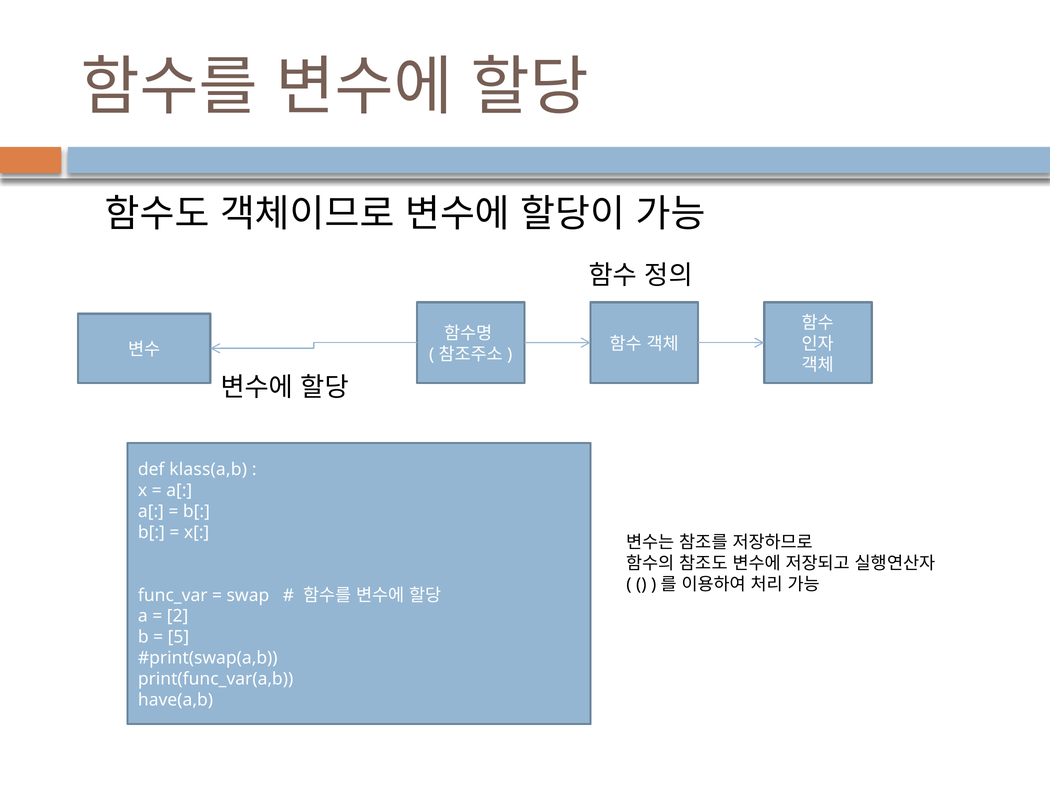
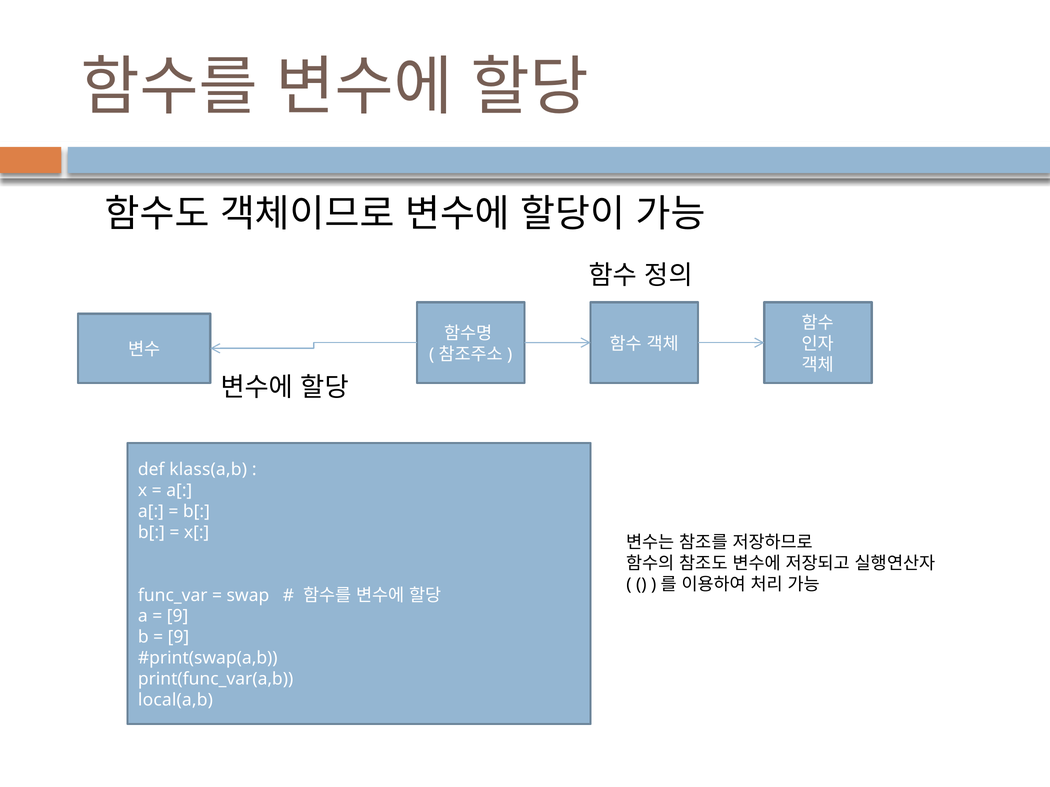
2: 2 -> 9 (178, 617)
5: 5 -> 9 (178, 638)
have(a,b: have(a,b -> local(a,b (175, 701)
